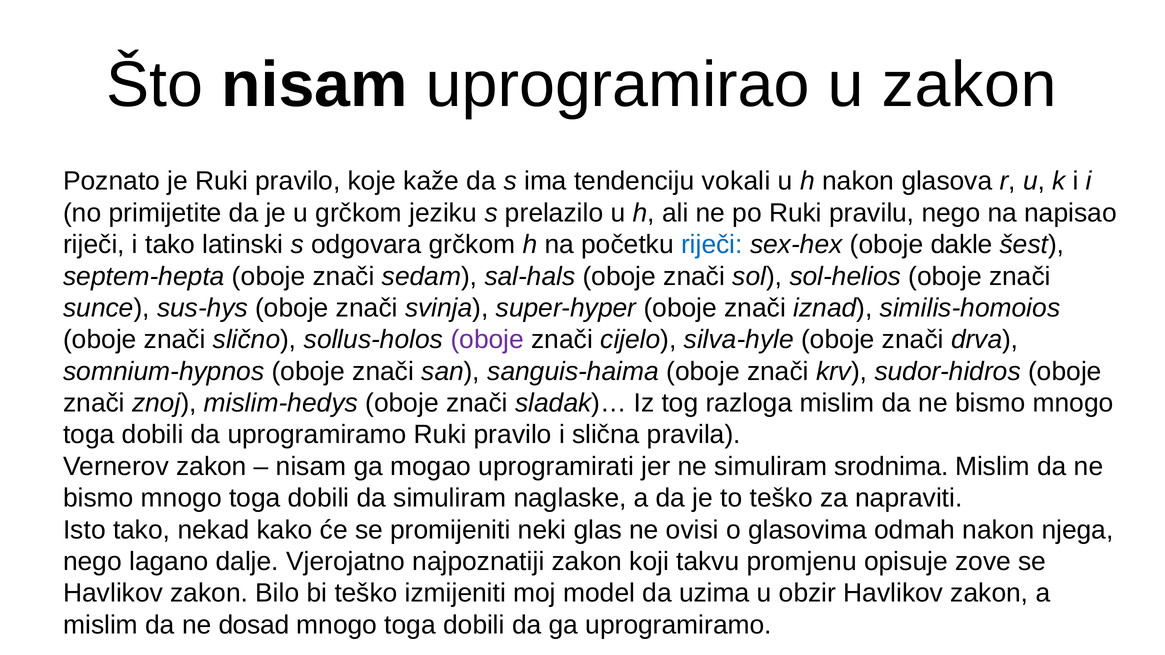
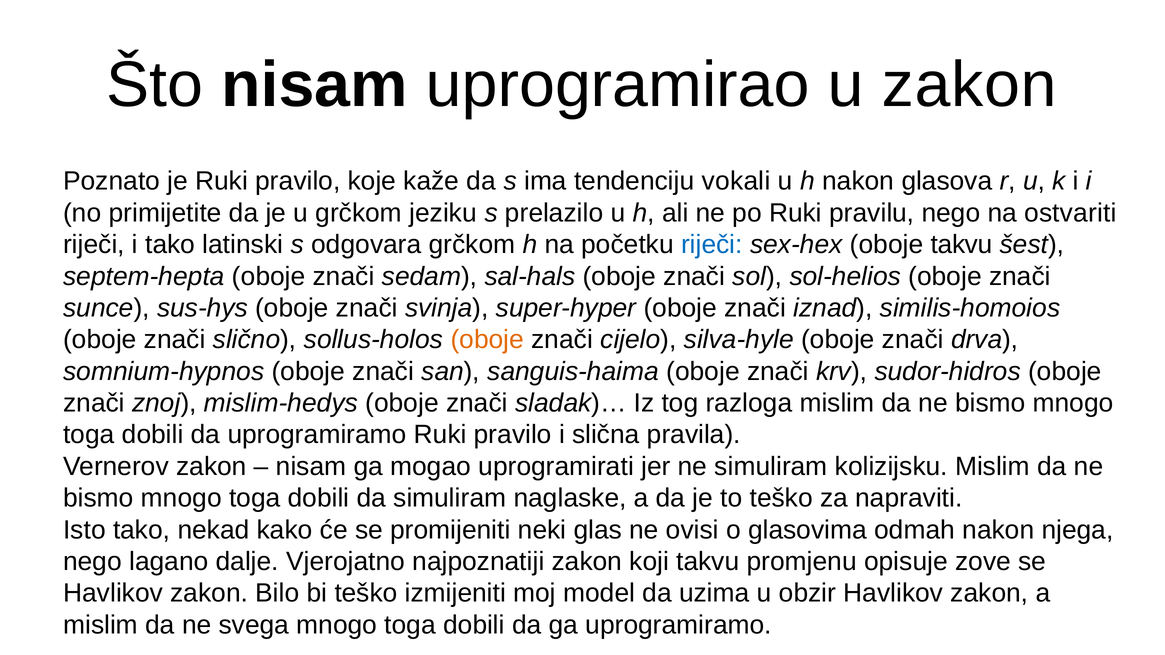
napisao: napisao -> ostvariti (1070, 213)
oboje dakle: dakle -> takvu (962, 245)
oboje colour: purple -> orange (487, 340)
srodnima: srodnima -> kolizijsku (891, 467)
dosad: dosad -> svega (254, 625)
